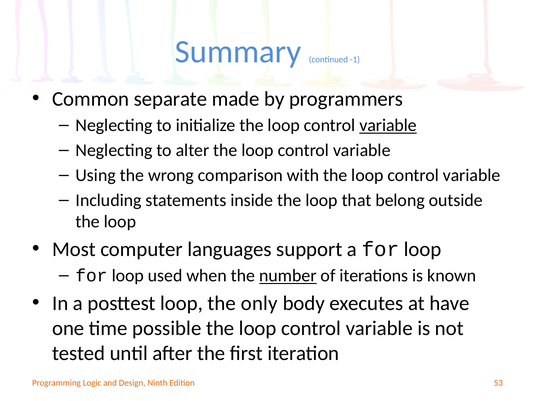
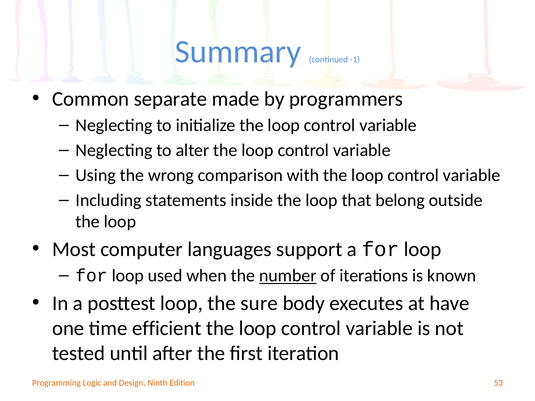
variable underline: present -> none (388, 126)
only: only -> sure (259, 303)
possible: possible -> efficient (167, 328)
